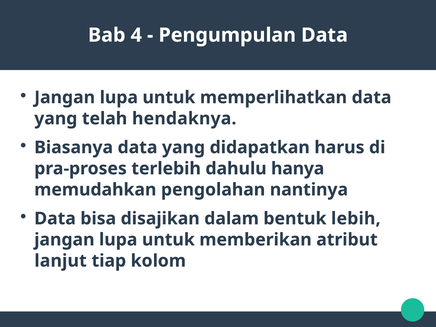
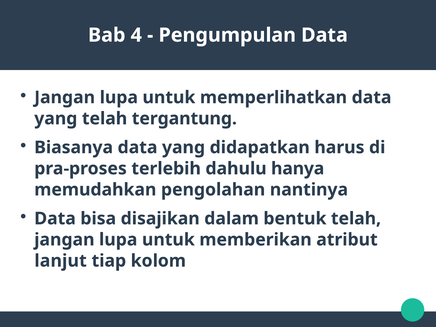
hendaknya: hendaknya -> tergantung (184, 119)
bentuk lebih: lebih -> telah (356, 219)
